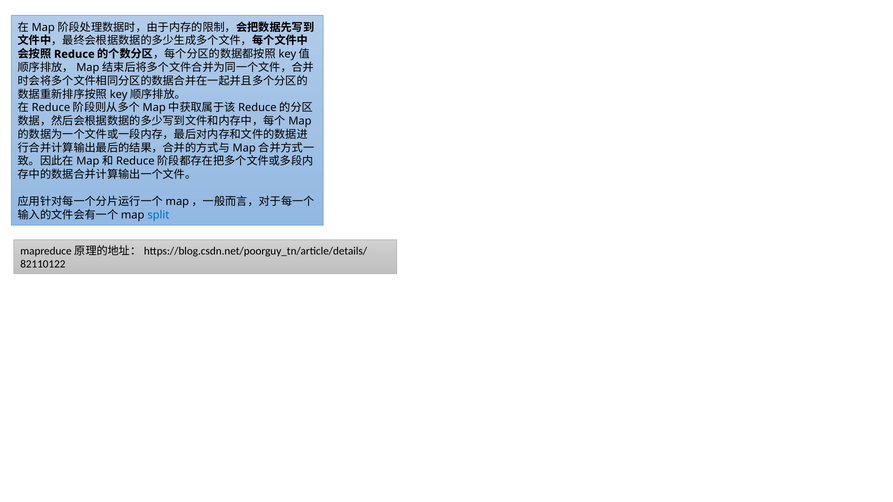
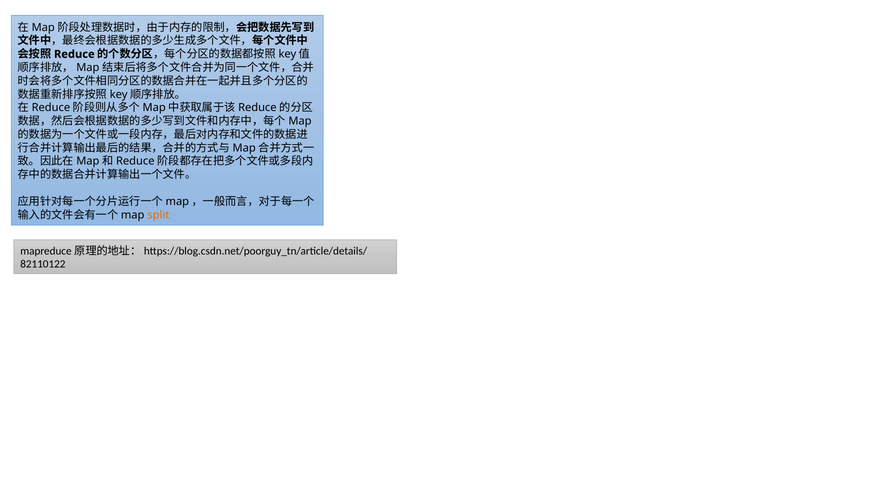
split colour: blue -> orange (158, 215)
